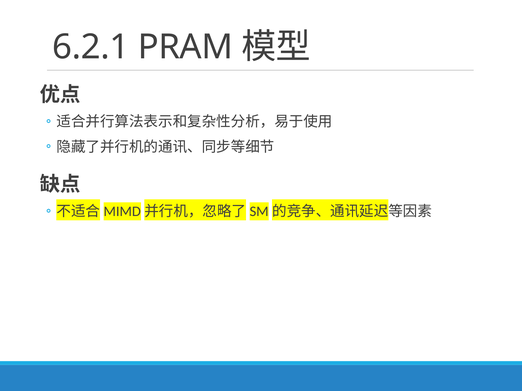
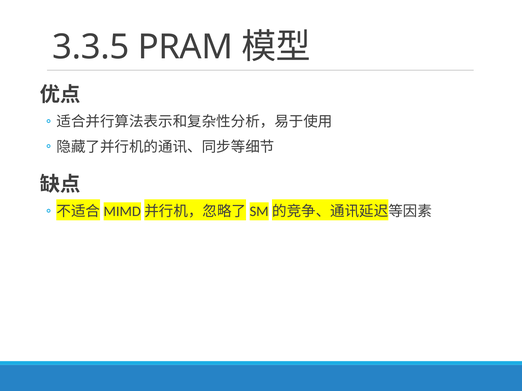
6.2.1: 6.2.1 -> 3.3.5 (91, 47)
